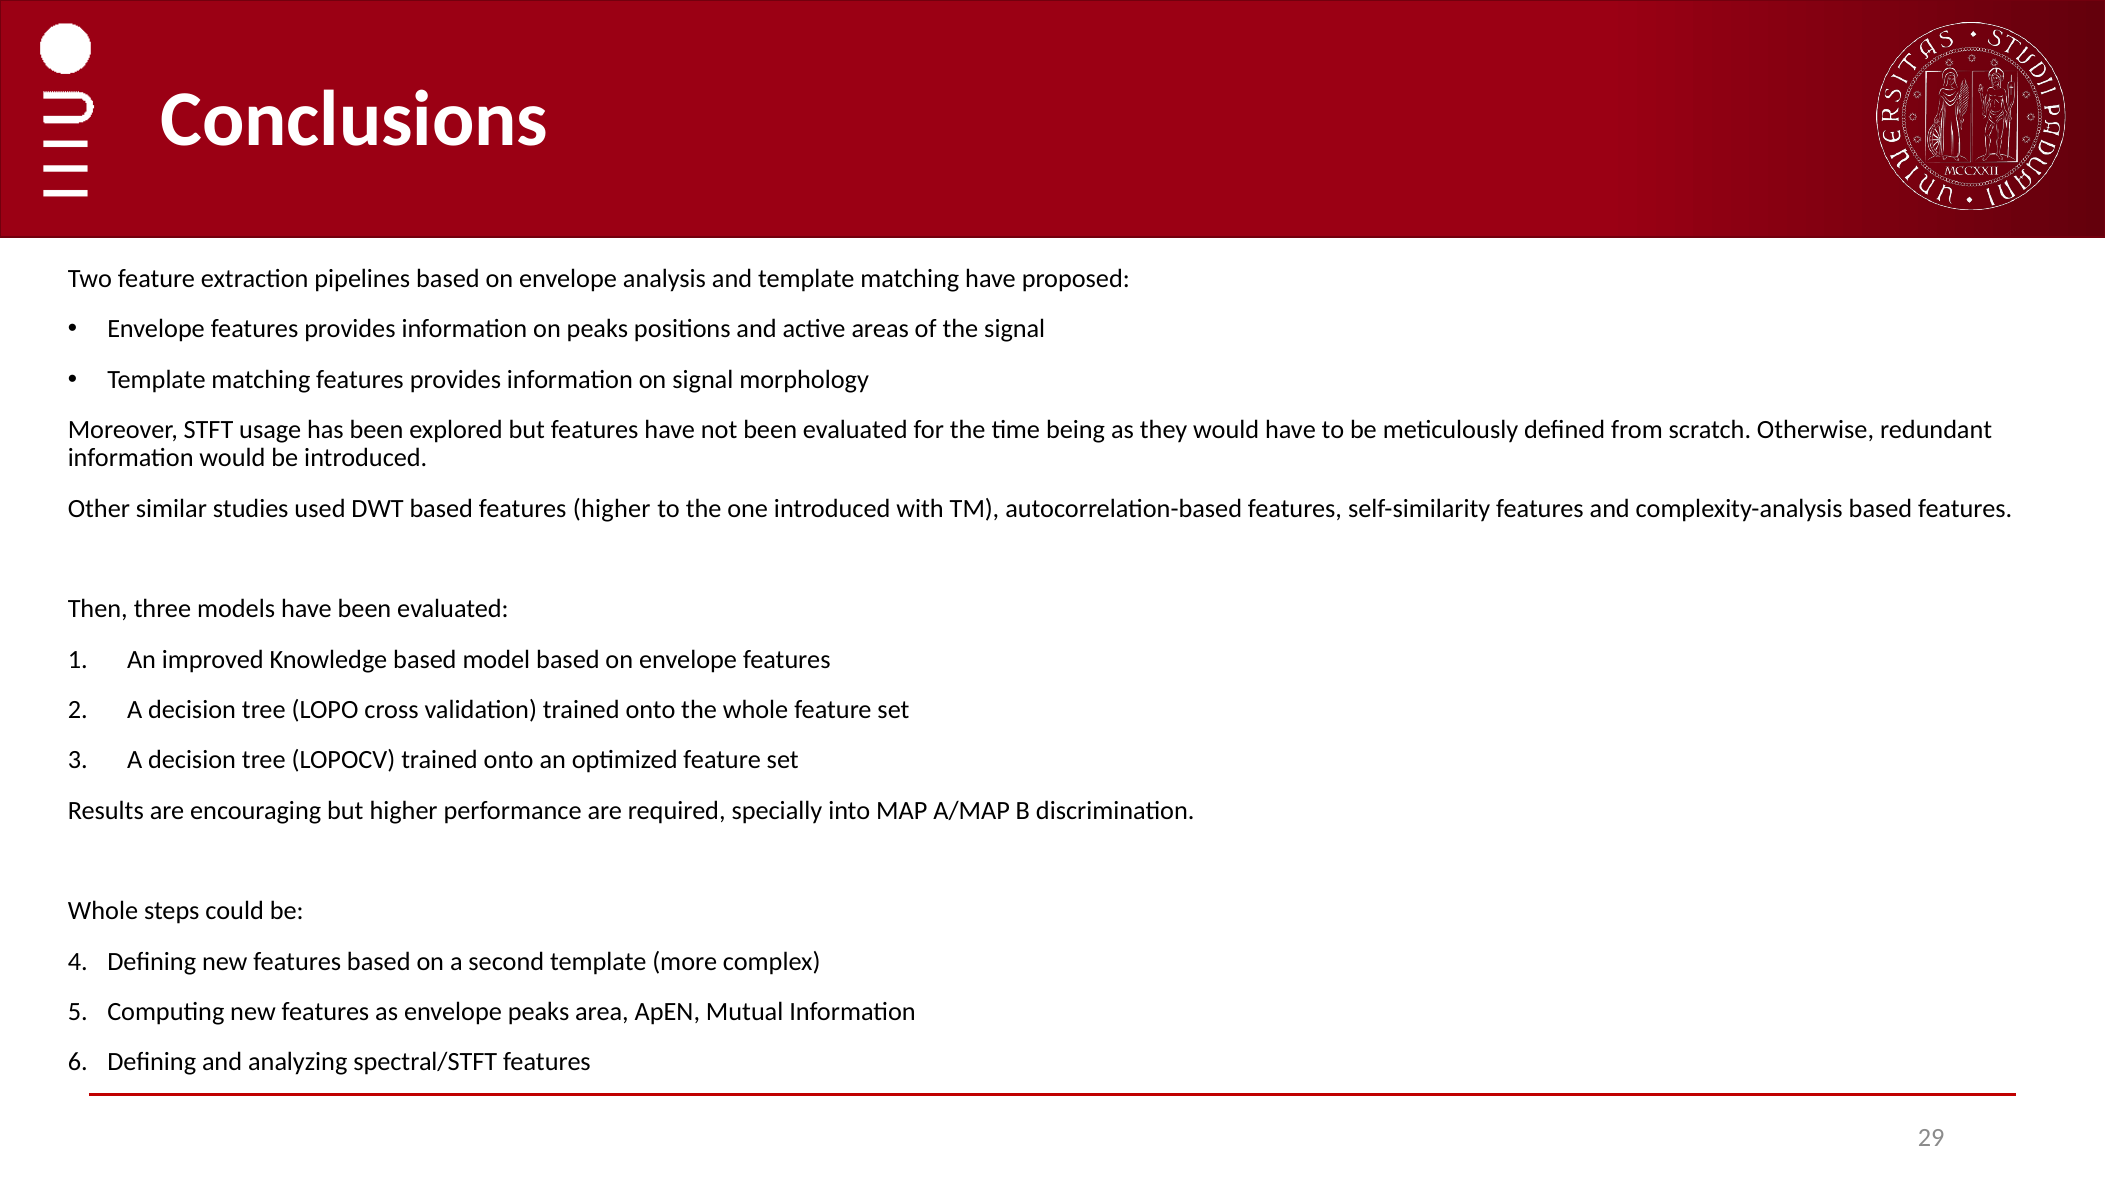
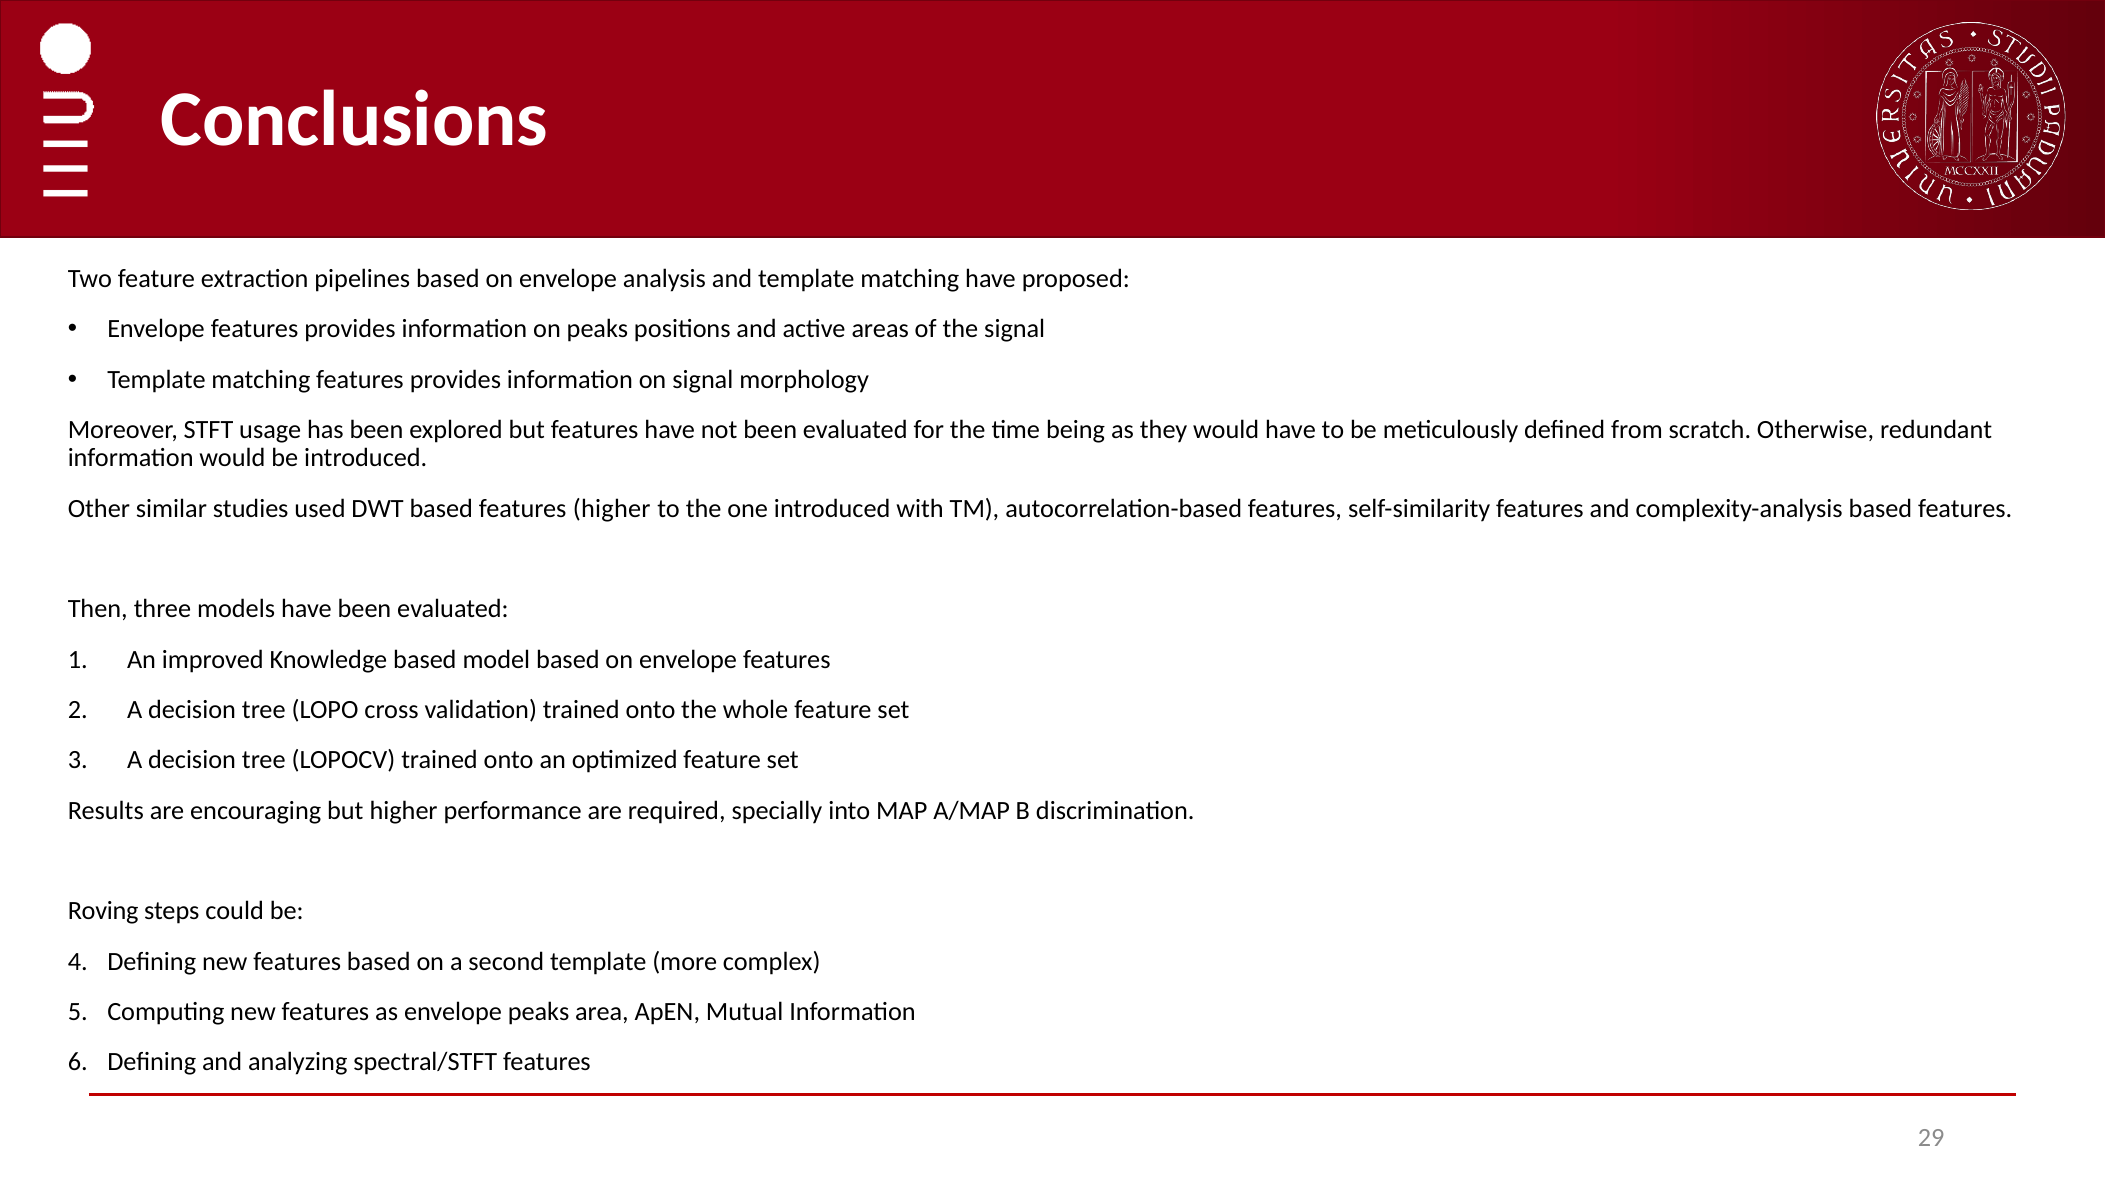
Whole: Whole -> Roving (103, 911)
